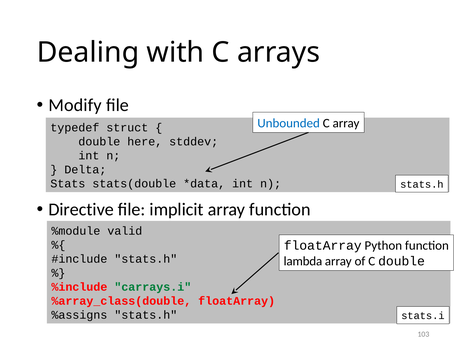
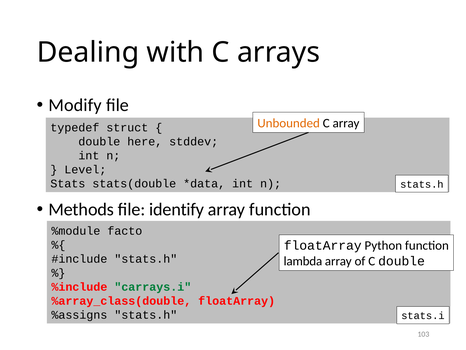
Unbounded colour: blue -> orange (289, 123)
Delta: Delta -> Level (85, 169)
Directive: Directive -> Methods (81, 209)
implicit: implicit -> identify (177, 209)
valid: valid -> facto (125, 231)
